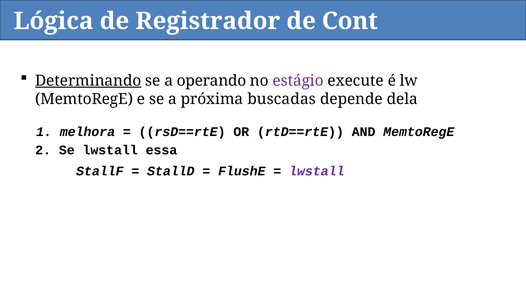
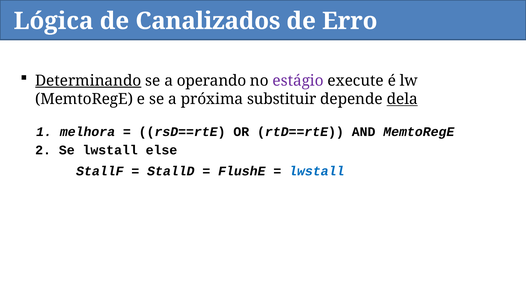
Registrador: Registrador -> Canalizados (208, 21)
Cont: Cont -> Erro (350, 21)
buscadas: buscadas -> substituir (282, 99)
dela underline: none -> present (402, 99)
essa: essa -> else (161, 150)
lwstall colour: purple -> blue (317, 171)
